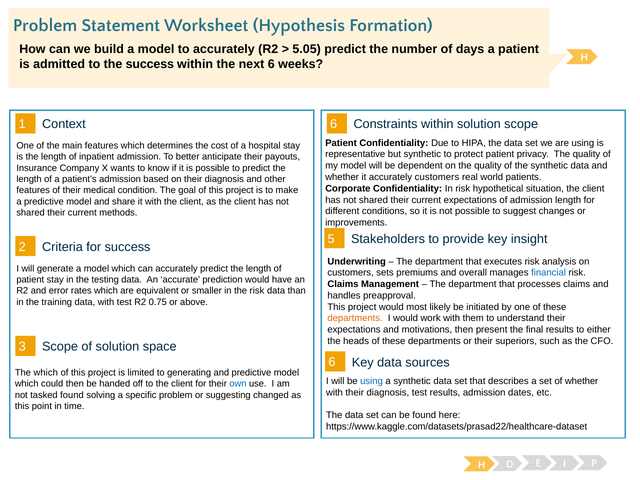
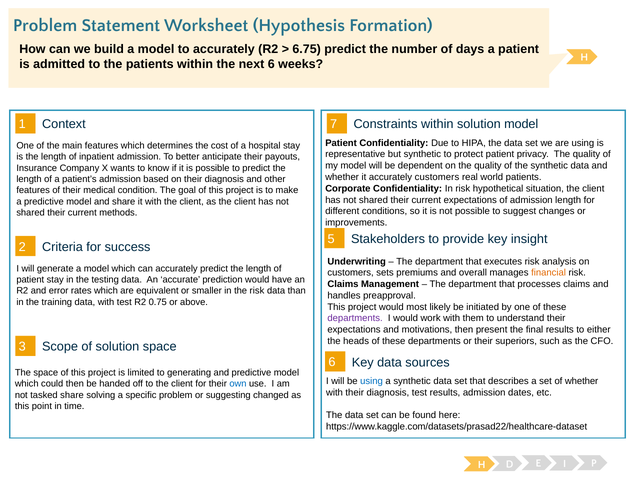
5.05: 5.05 -> 6.75 (307, 49)
the success: success -> patients (150, 64)
1 6: 6 -> 7 (334, 124)
solution scope: scope -> model (521, 124)
financial colour: blue -> orange (549, 273)
departments colour: orange -> purple (355, 318)
The which: which -> space (46, 373)
tasked found: found -> share (72, 395)
